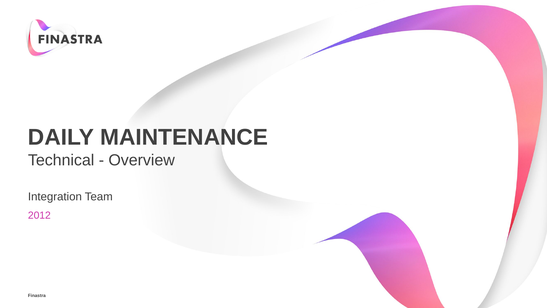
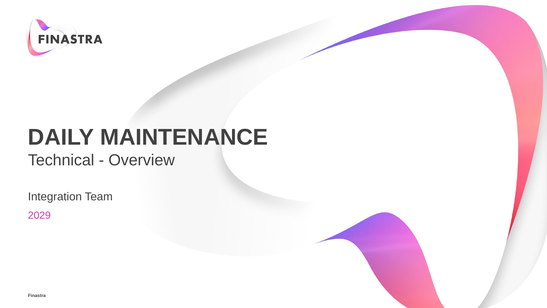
2012: 2012 -> 2029 (39, 215)
